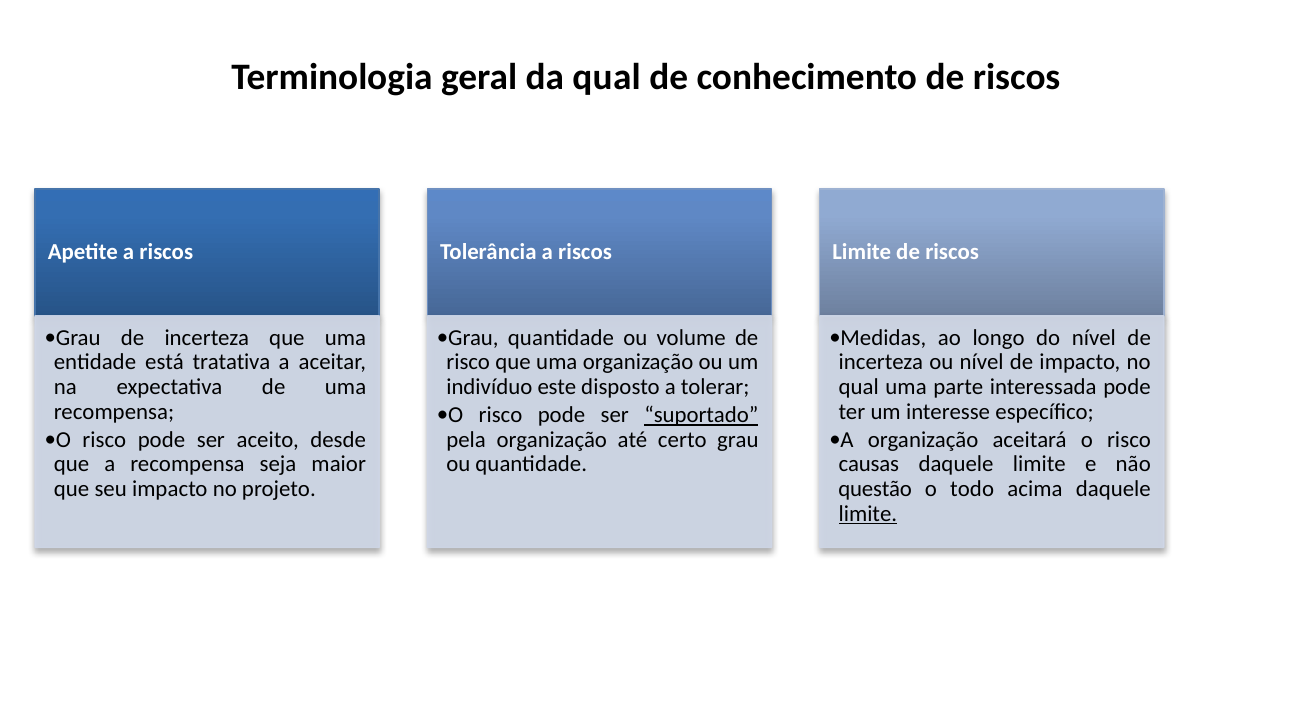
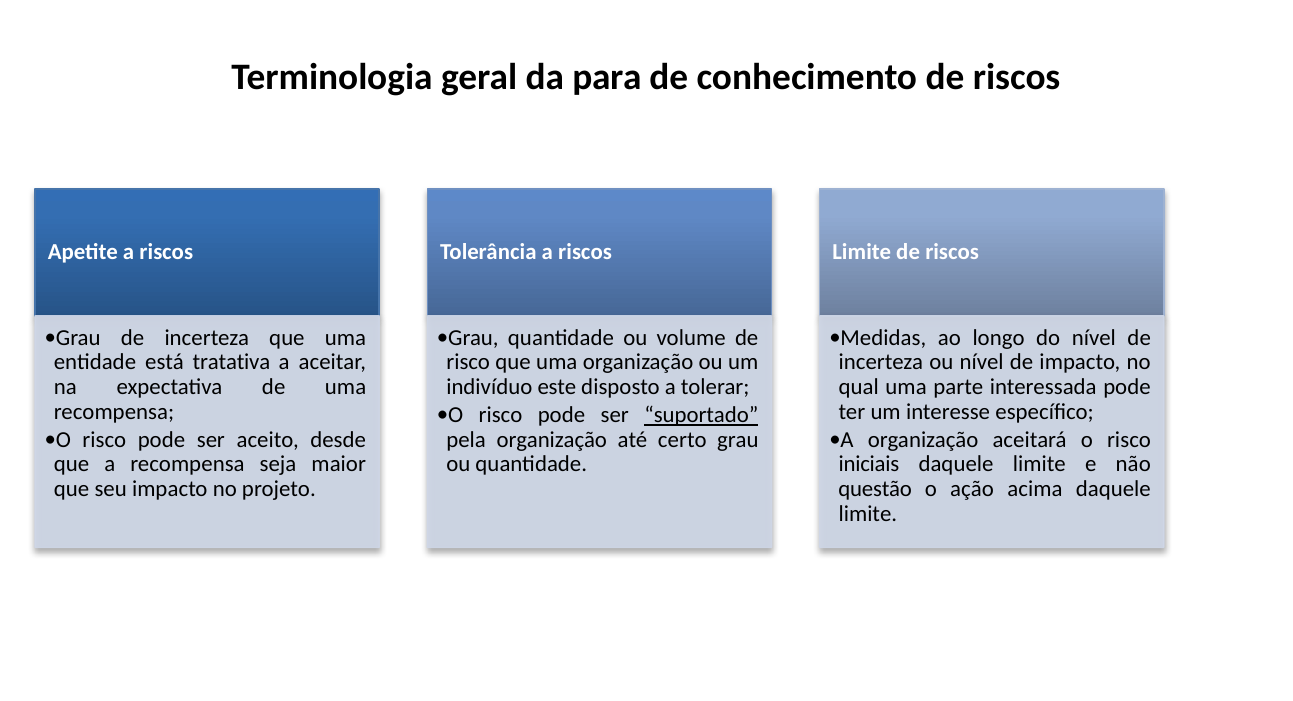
da qual: qual -> para (607, 77)
causas: causas -> iniciais (869, 464)
todo: todo -> ação (972, 489)
limite underline: present -> none (868, 514)
